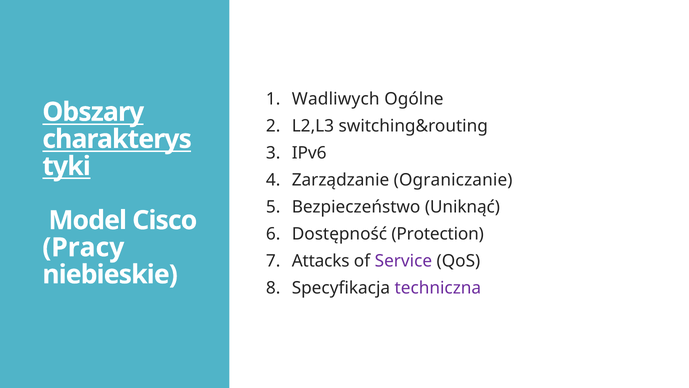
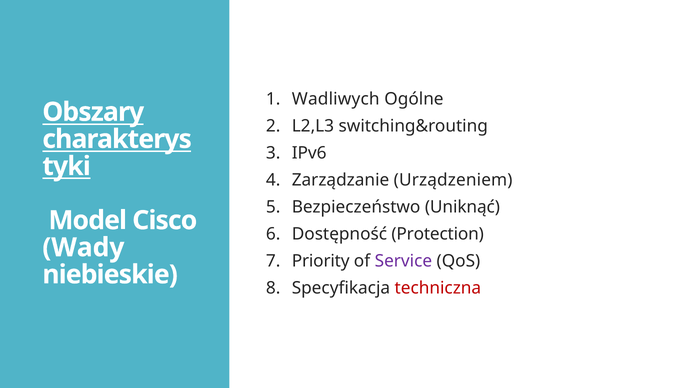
Ograniczanie: Ograniczanie -> Urządzeniem (453, 180)
Pracy: Pracy -> Wady (83, 247)
Attacks: Attacks -> Priority (321, 261)
techniczna colour: purple -> red (438, 288)
